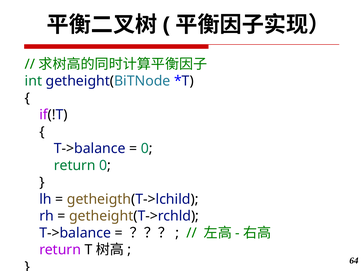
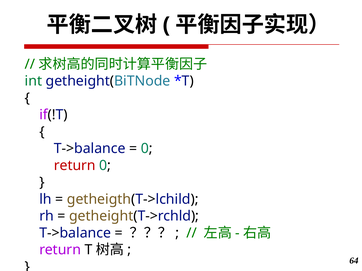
return colour: green -> red (75, 166)
